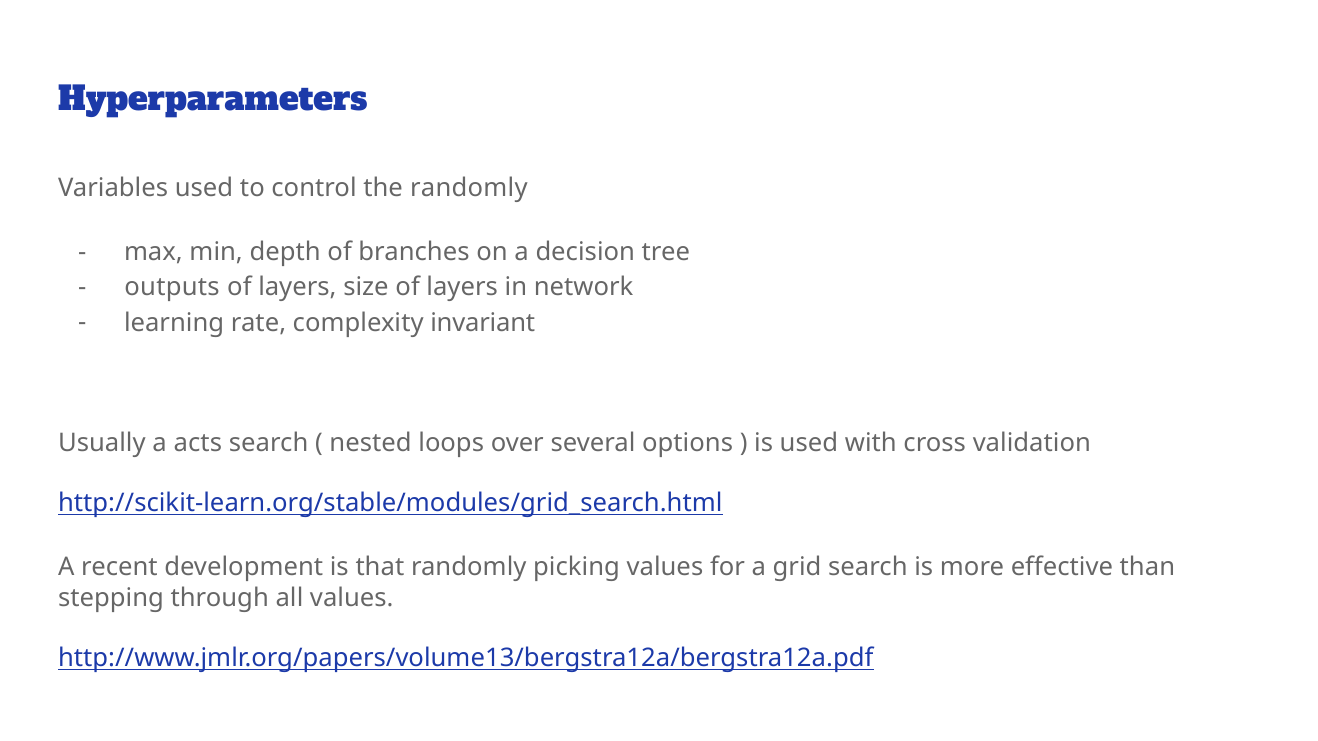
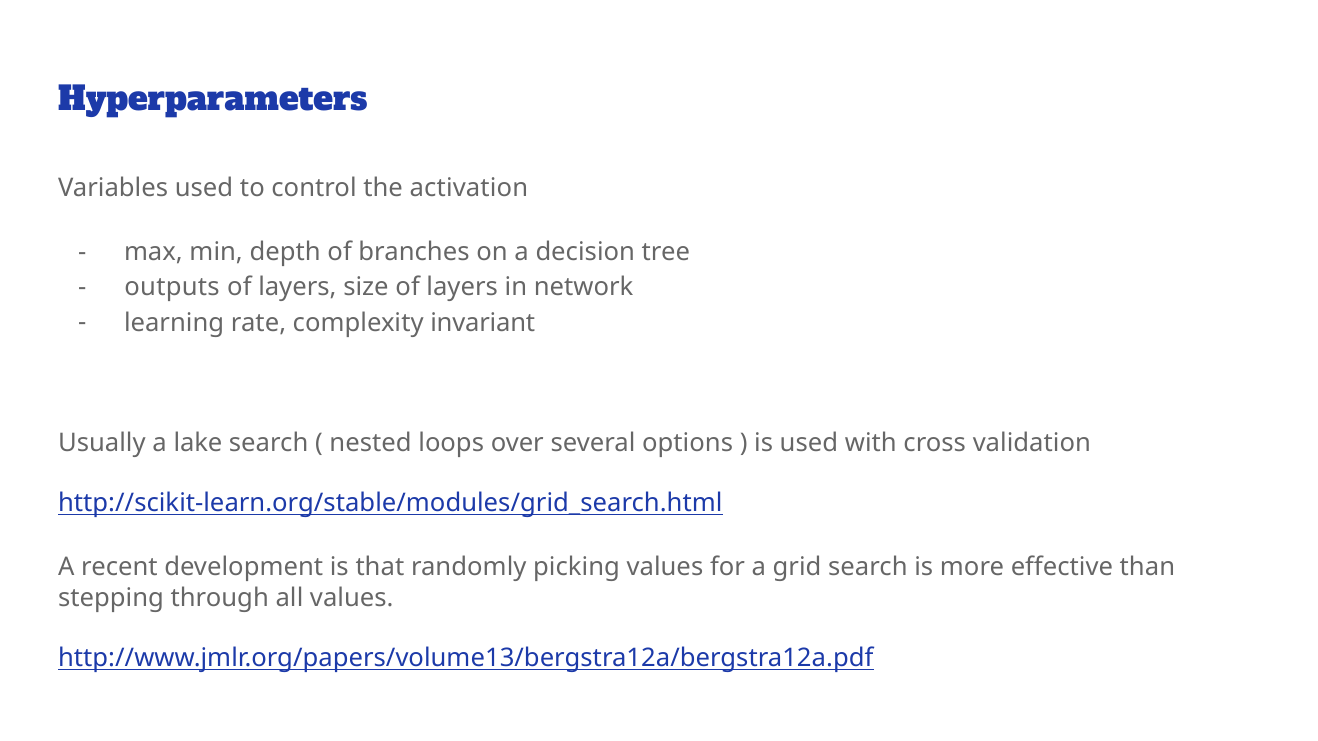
the randomly: randomly -> activation (469, 188)
acts: acts -> lake (198, 443)
